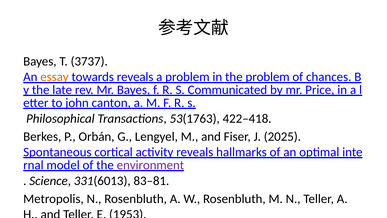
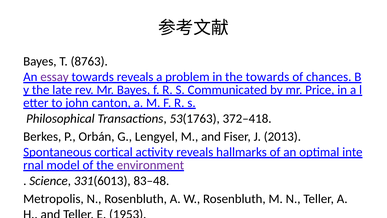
3737: 3737 -> 8763 (89, 61)
essay colour: orange -> purple (55, 77)
the problem: problem -> towards (267, 77)
422–418: 422–418 -> 372–418 (247, 118)
2025: 2025 -> 2013 (282, 136)
83–81: 83–81 -> 83–48 (151, 181)
